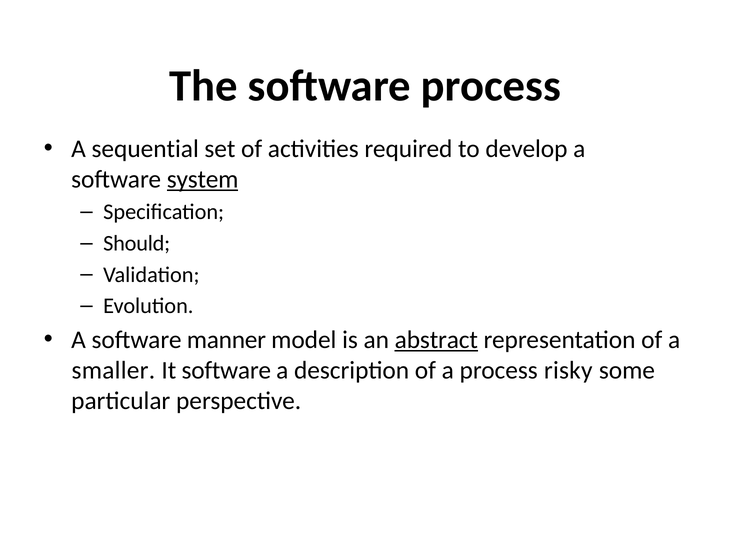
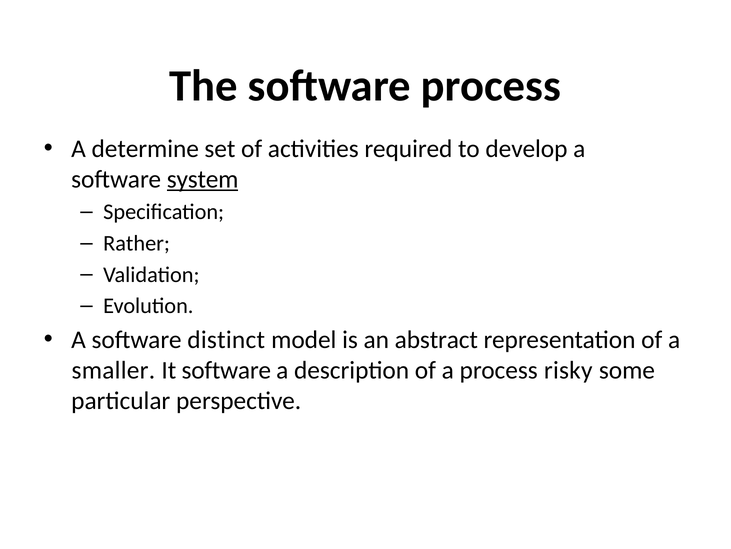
sequential: sequential -> determine (145, 149)
Should: Should -> Rather (137, 243)
manner: manner -> distinct (226, 339)
abstract underline: present -> none (436, 339)
